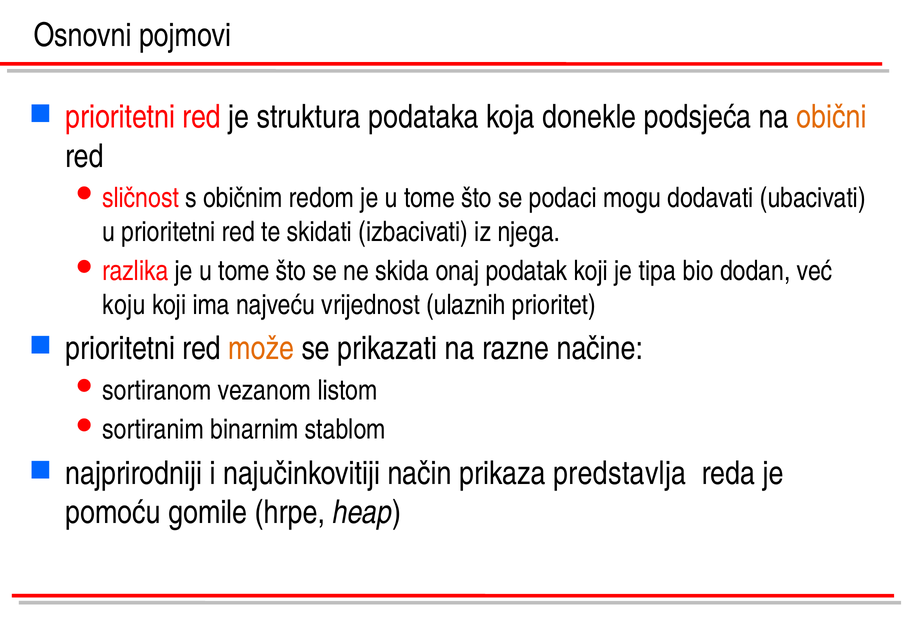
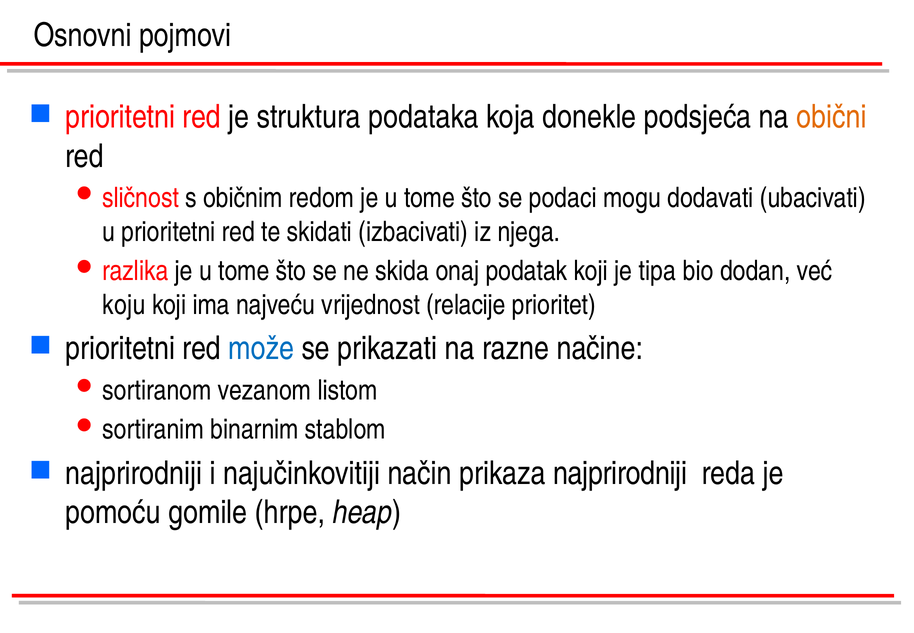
ulaznih: ulaznih -> relacije (466, 305)
može colour: orange -> blue (261, 348)
prikaza predstavlja: predstavlja -> najprirodniji (620, 473)
